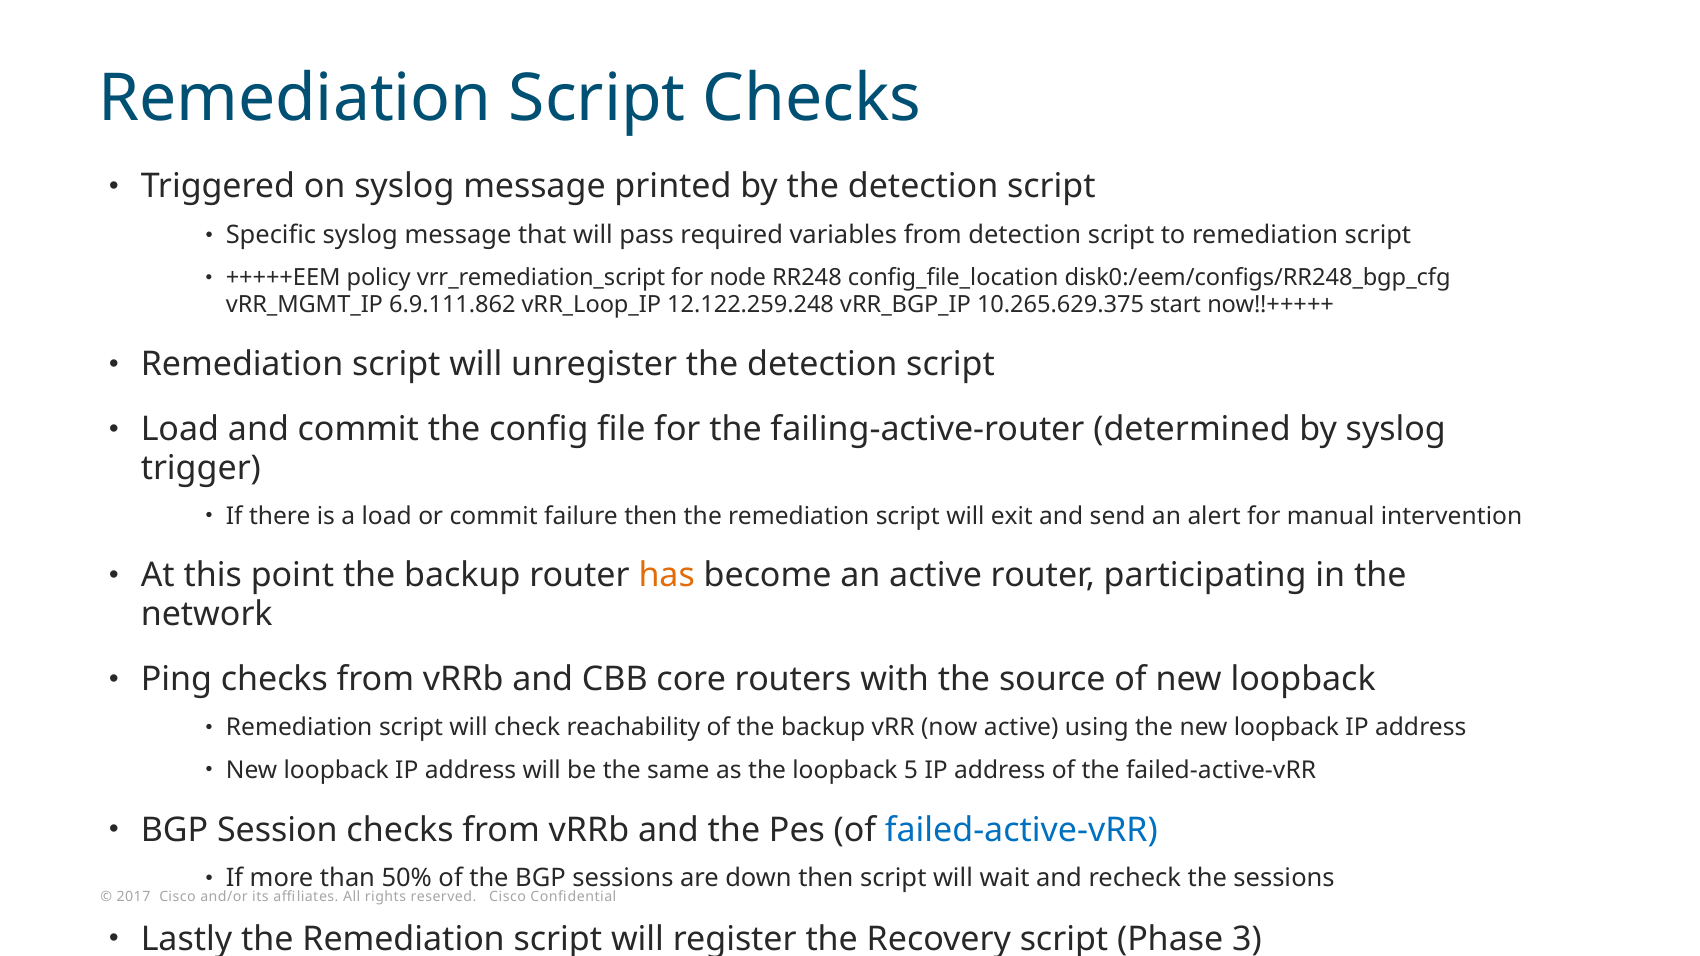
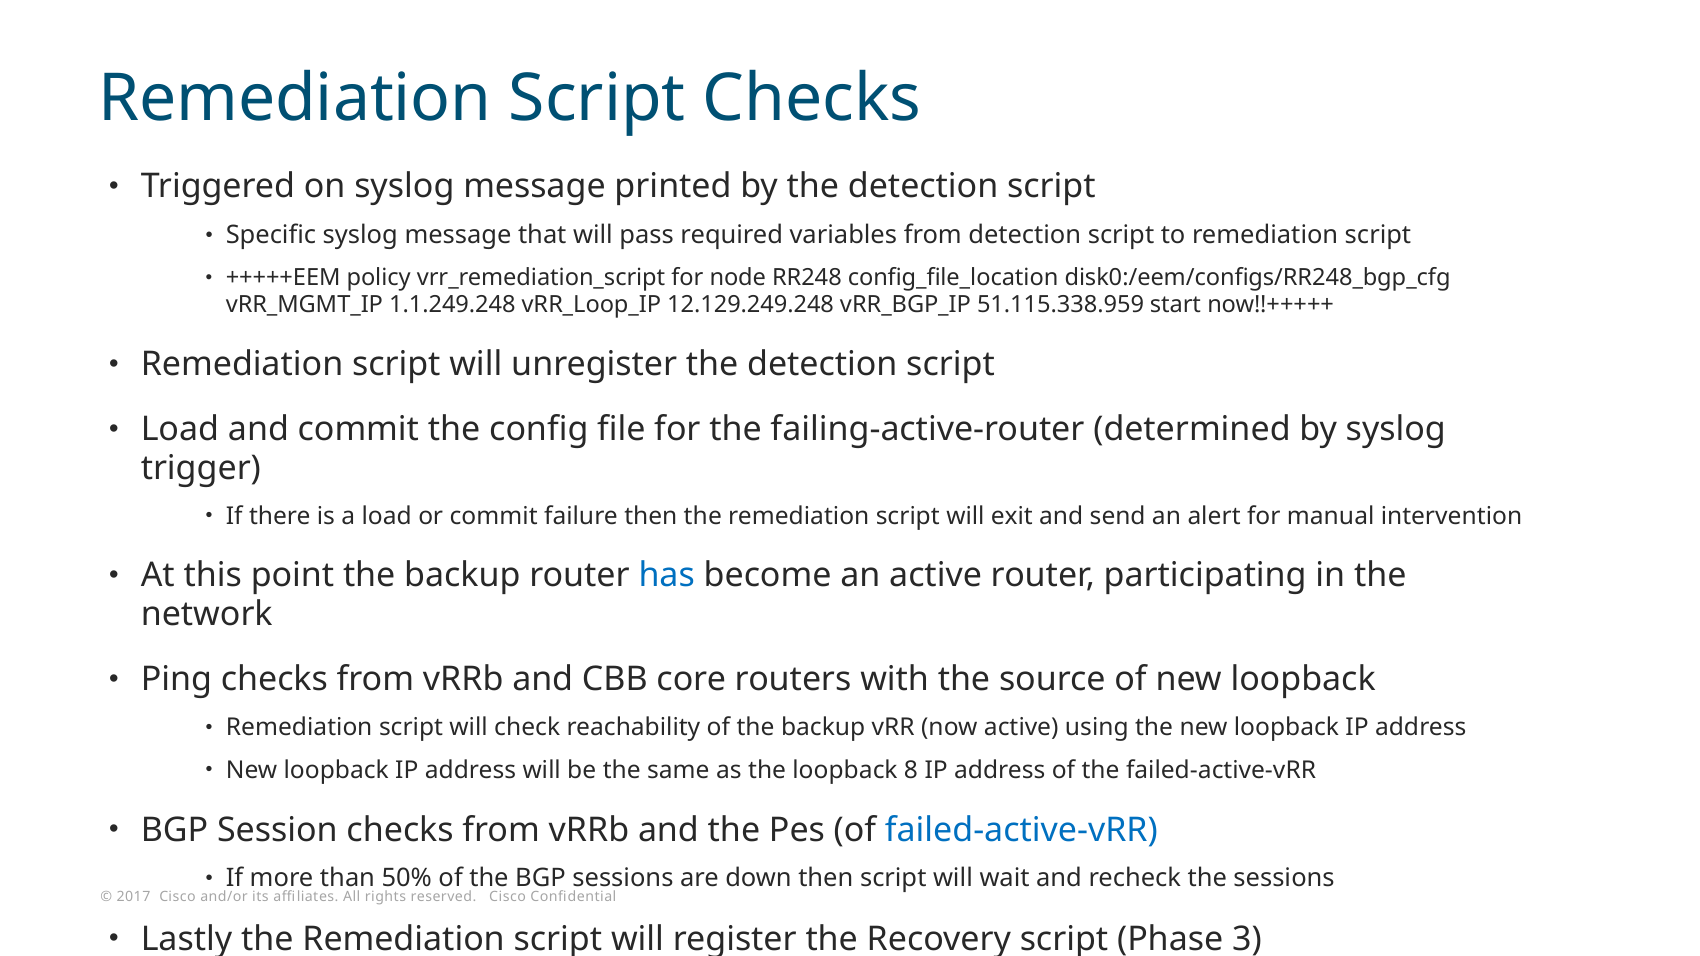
6.9.111.862: 6.9.111.862 -> 1.1.249.248 (452, 305)
12.122.259.248: 12.122.259.248 -> 12.129.249.248 (751, 305)
10.265.629.375: 10.265.629.375 -> 51.115.338.959 (1061, 305)
has colour: orange -> blue (667, 576)
5: 5 -> 8 (911, 770)
